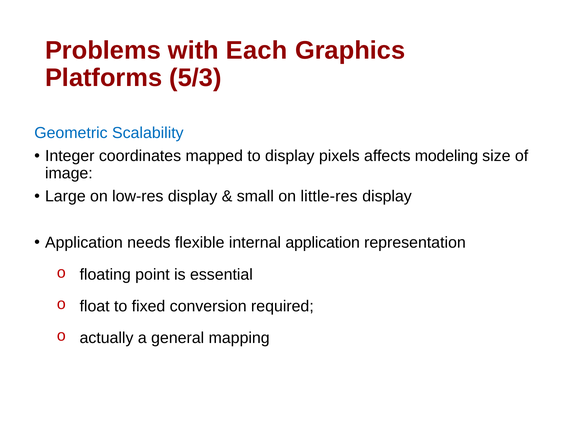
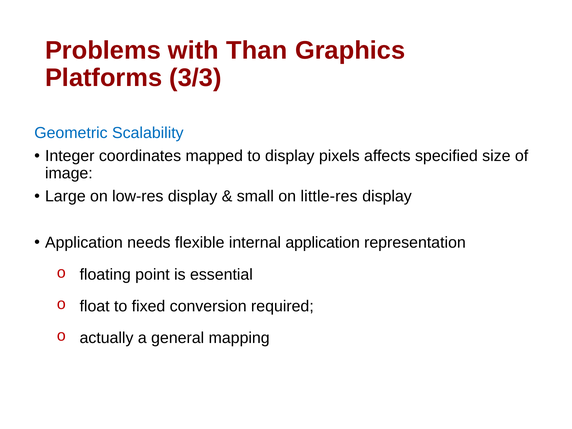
Each: Each -> Than (257, 50)
5/3: 5/3 -> 3/3 (195, 78)
modeling: modeling -> specified (446, 156)
